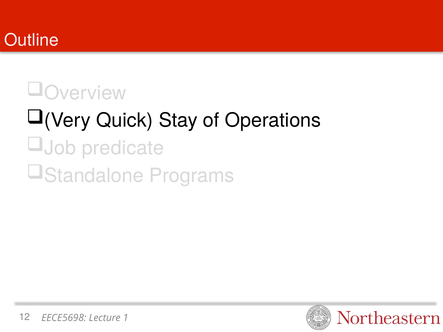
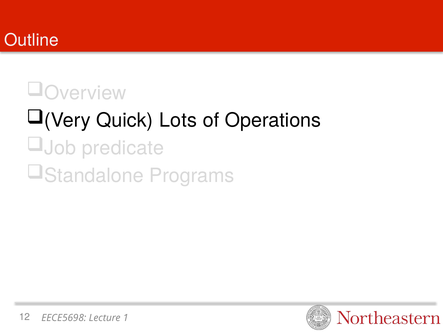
Stay: Stay -> Lots (178, 121)
